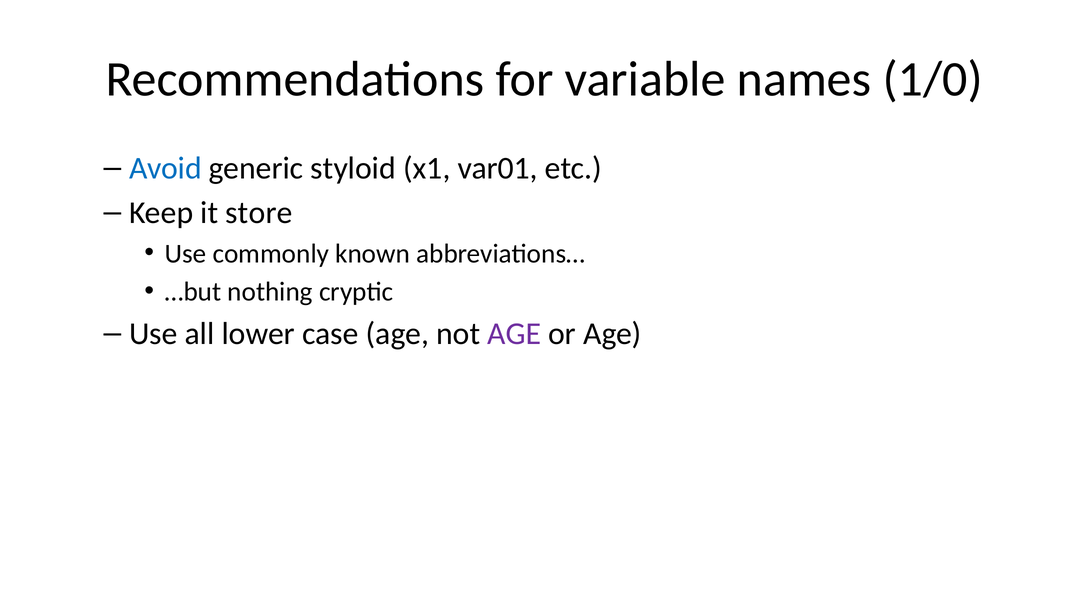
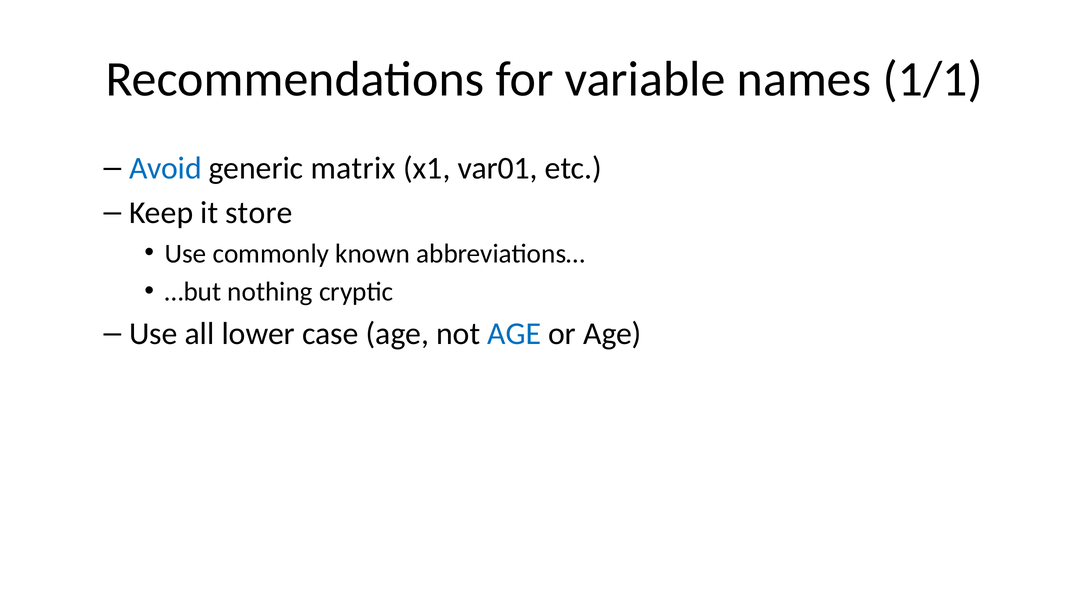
1/0: 1/0 -> 1/1 (933, 79)
styloid: styloid -> matrix (353, 168)
AGE colour: purple -> blue (514, 334)
